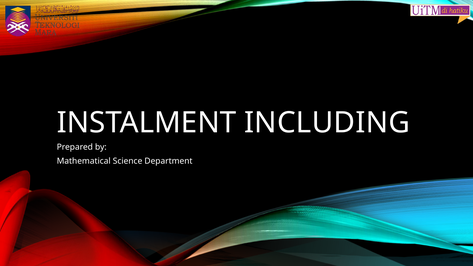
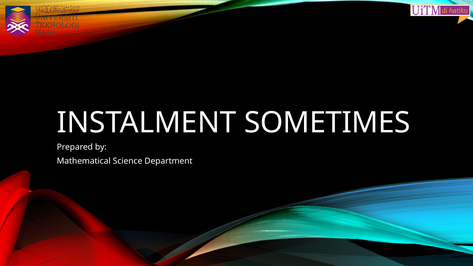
INCLUDING: INCLUDING -> SOMETIMES (327, 123)
